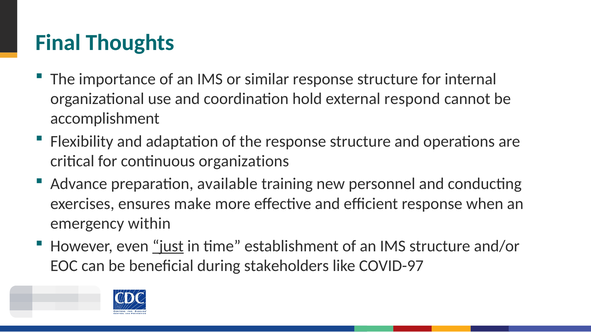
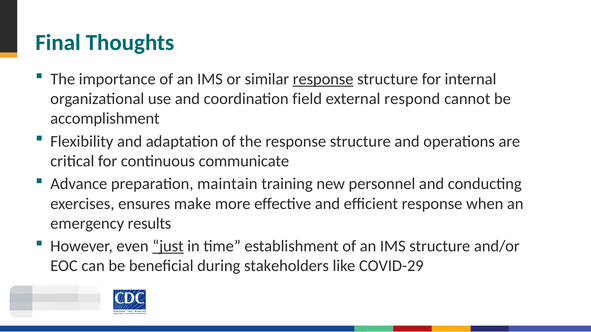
response underline: none -> present (323, 79)
hold: hold -> field (307, 99)
organizations: organizations -> communicate (244, 161)
available: available -> maintain (227, 184)
within: within -> results (149, 224)
COVID-97: COVID-97 -> COVID-29 (391, 266)
